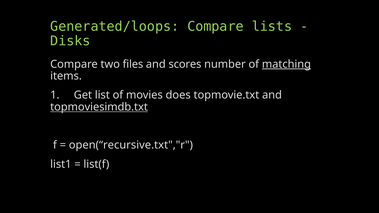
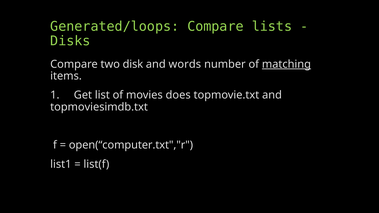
files: files -> disk (133, 64)
scores: scores -> words (185, 64)
topmoviesimdb.txt underline: present -> none (99, 107)
open(“recursive.txt","r: open(“recursive.txt","r -> open(“computer.txt","r (131, 145)
